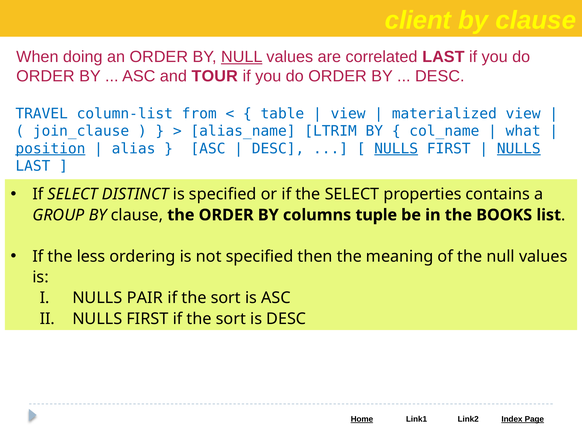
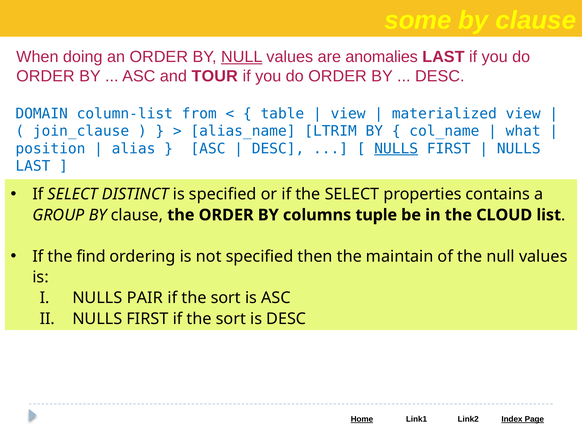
client: client -> some (418, 20)
correlated: correlated -> anomalies (382, 57)
TRAVEL: TRAVEL -> DOMAIN (42, 114)
position underline: present -> none (50, 149)
NULLS underline: present -> none (519, 149)
BOOKS: BOOKS -> CLOUD (504, 215)
less: less -> find (91, 257)
meaning: meaning -> maintain (400, 257)
